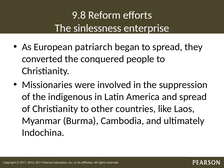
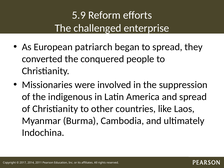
9.8: 9.8 -> 5.9 (79, 15)
sinlessness: sinlessness -> challenged (97, 28)
